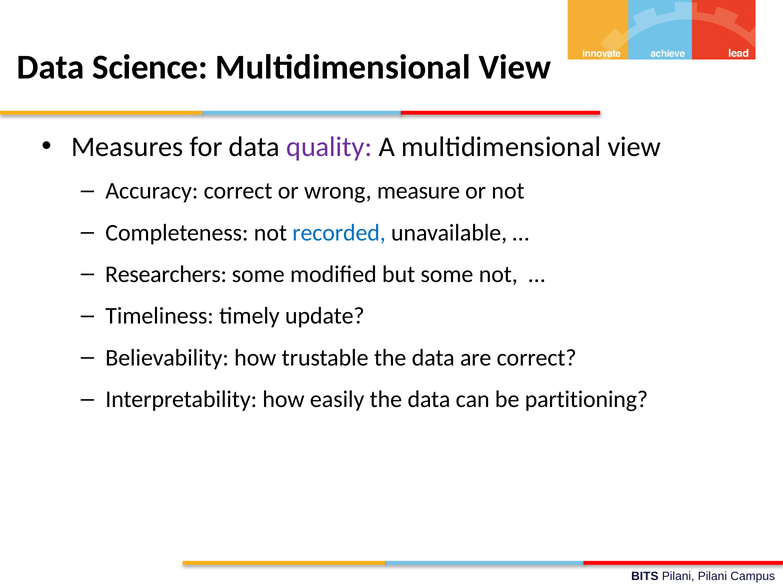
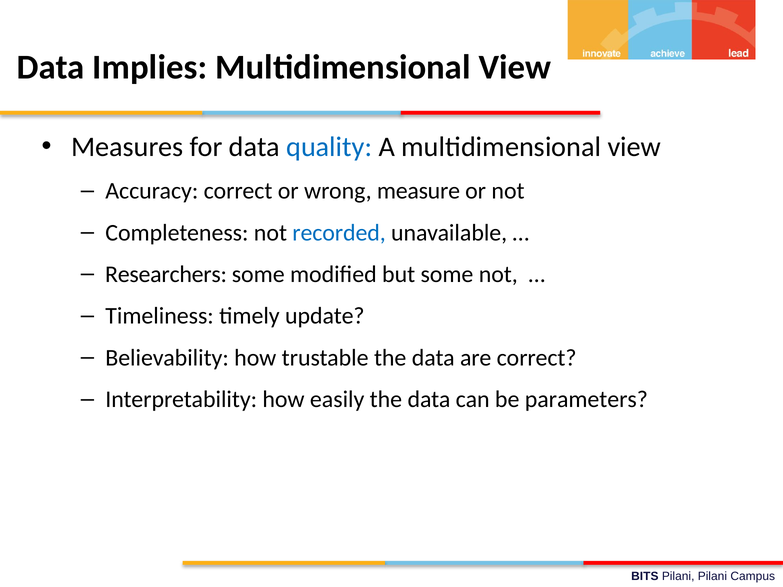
Science: Science -> Implies (150, 67)
quality colour: purple -> blue (329, 147)
partitioning: partitioning -> parameters (586, 400)
